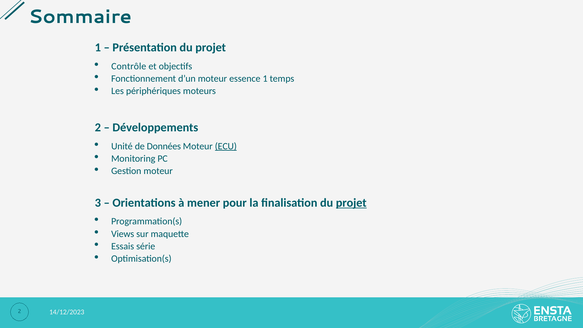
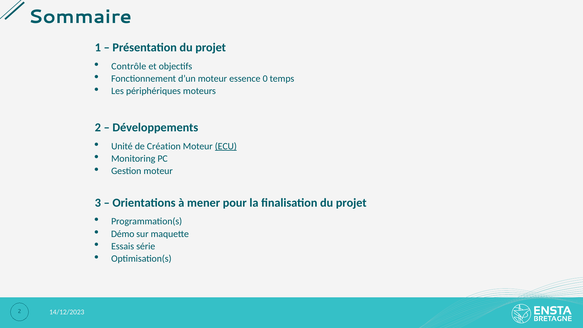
essence 1: 1 -> 0 (265, 79)
Données: Données -> Création (164, 146)
projet underline: present -> none (351, 203)
Views: Views -> Démo (123, 234)
